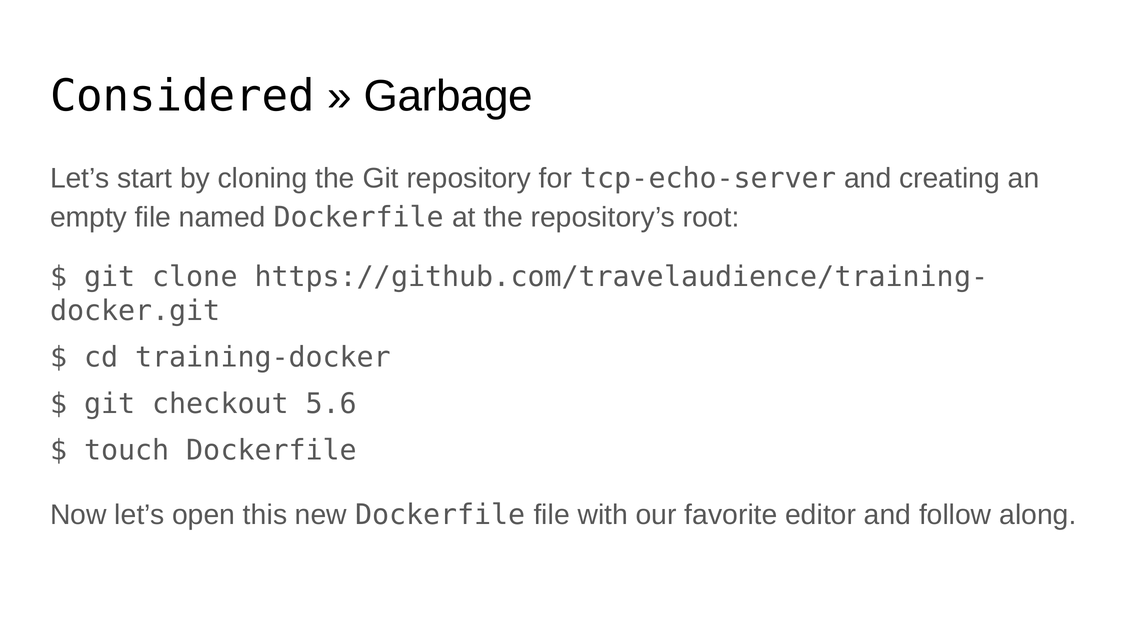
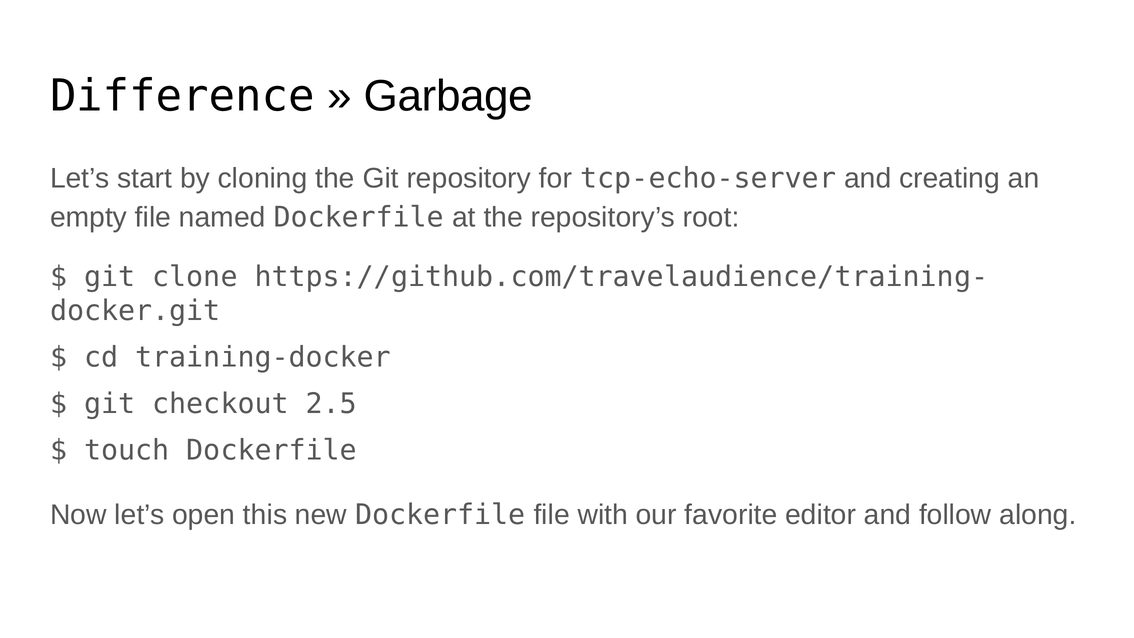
Considered: Considered -> Difference (182, 96)
5.6: 5.6 -> 2.5 (331, 404)
